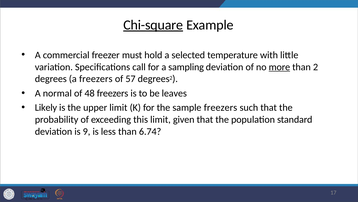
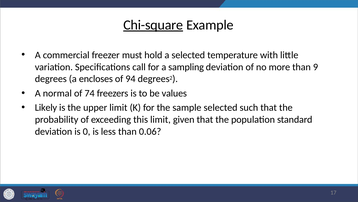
more underline: present -> none (279, 67)
2: 2 -> 9 (316, 67)
a freezers: freezers -> encloses (96, 79)
57: 57 -> 94 (130, 79)
48: 48 -> 74 (90, 93)
leaves: leaves -> values (174, 93)
sample freezers: freezers -> selected (221, 107)
9: 9 -> 0 (87, 131)
6.74: 6.74 -> 0.06 (150, 131)
